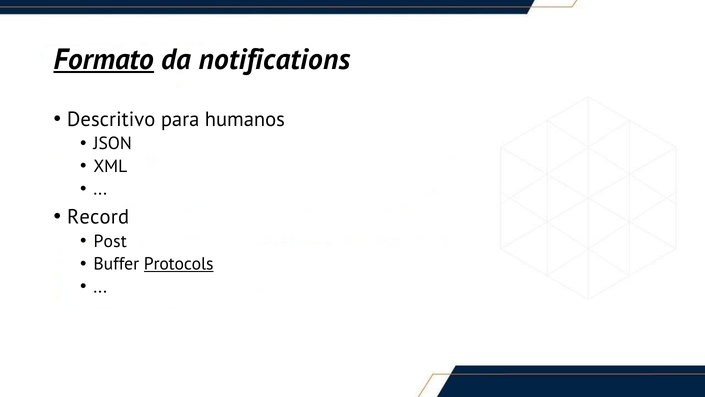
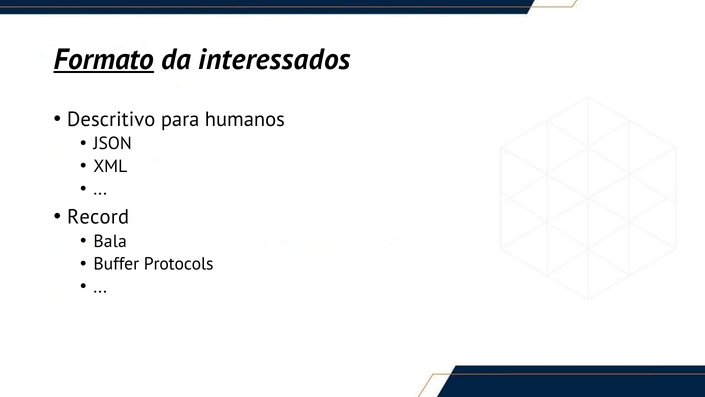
notifications: notifications -> interessados (274, 59)
Post: Post -> Bala (110, 241)
Protocols underline: present -> none (179, 264)
